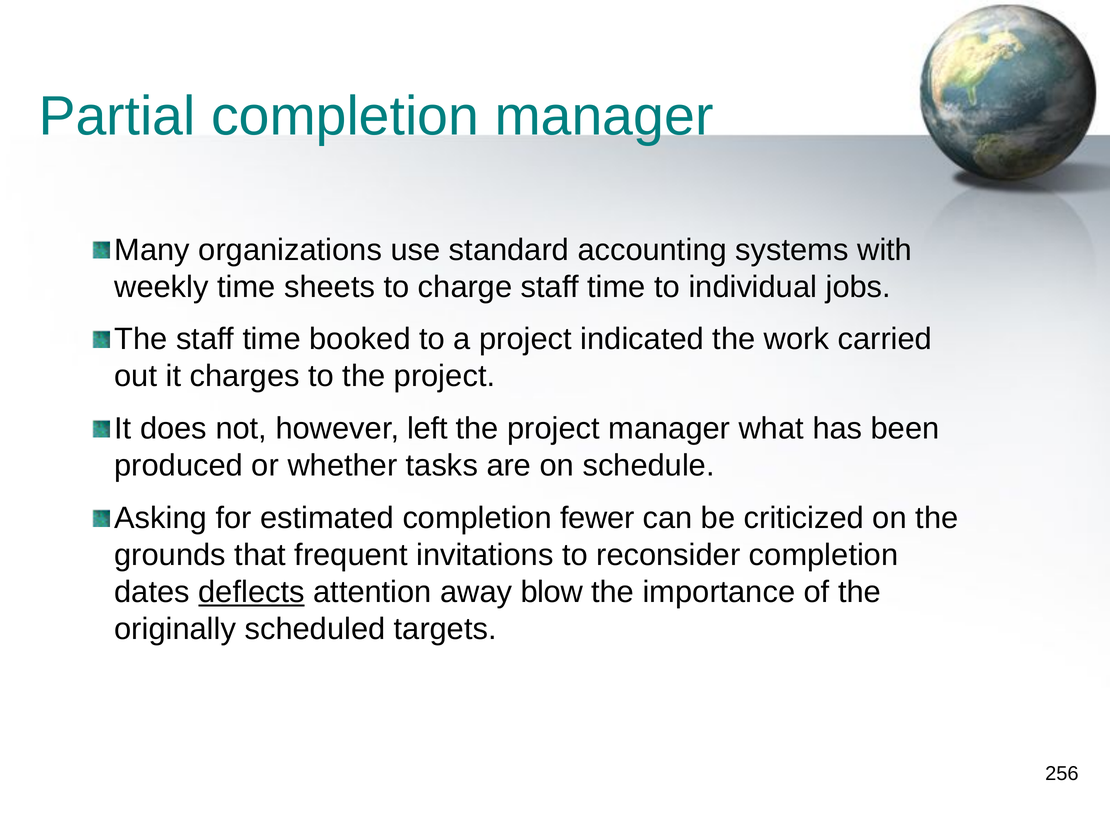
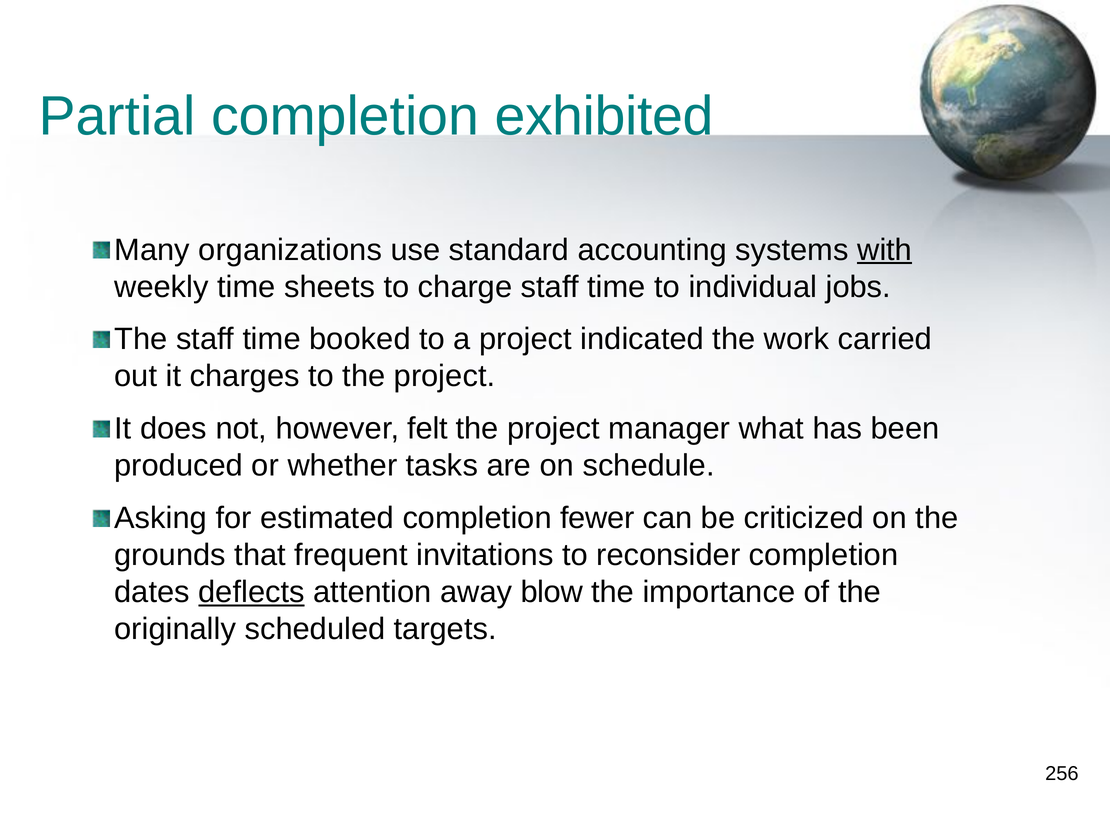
completion manager: manager -> exhibited (604, 117)
with underline: none -> present (885, 250)
left: left -> felt (428, 429)
